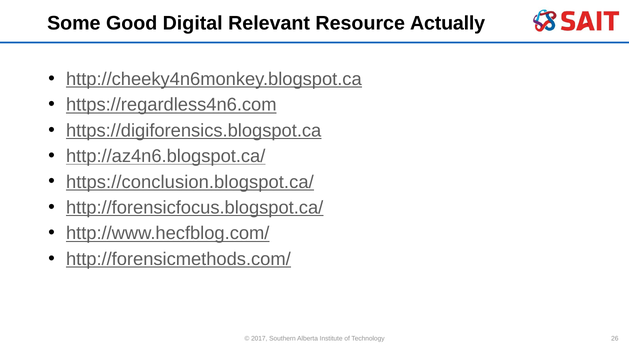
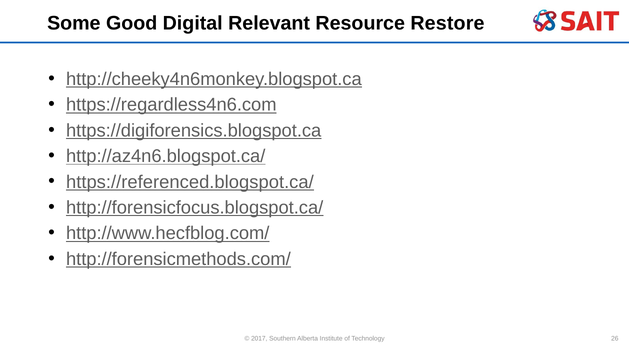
Actually: Actually -> Restore (447, 23)
https://conclusion.blogspot.ca/: https://conclusion.blogspot.ca/ -> https://referenced.blogspot.ca/ (190, 182)
